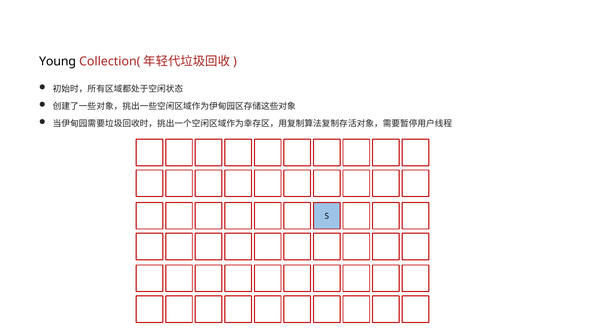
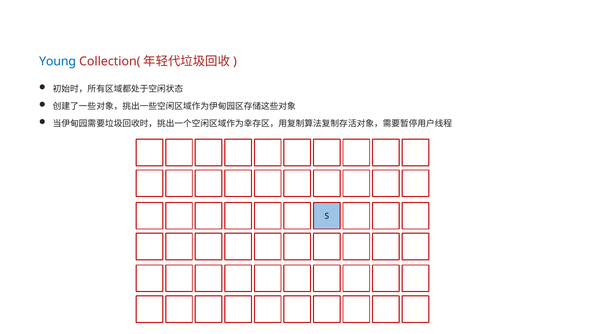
Young colour: black -> blue (58, 61)
